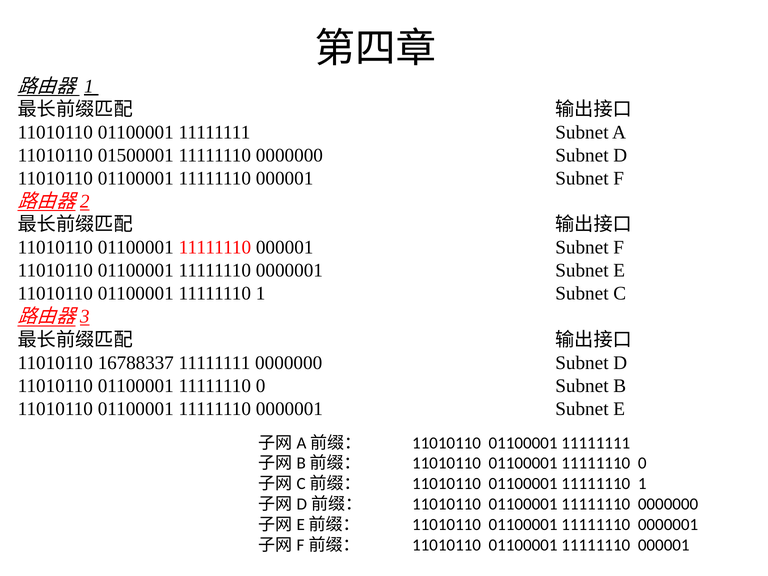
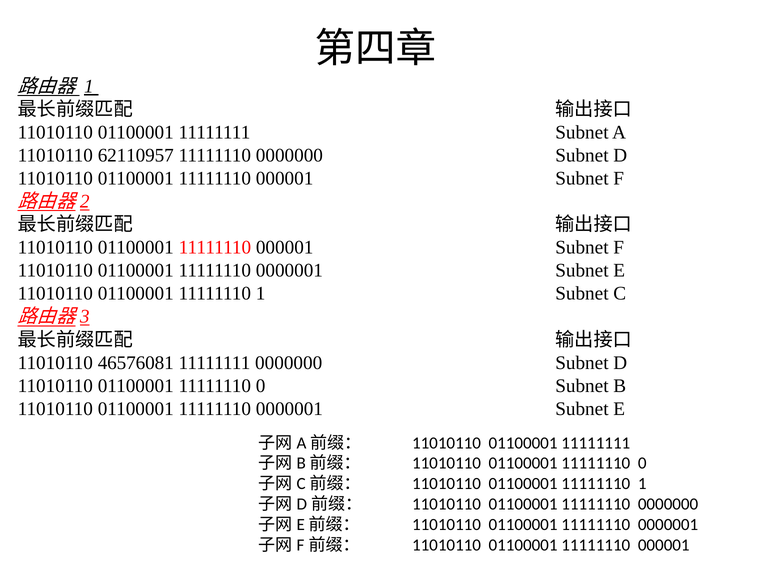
01500001: 01500001 -> 62110957 (136, 155)
16788337: 16788337 -> 46576081 (136, 363)
